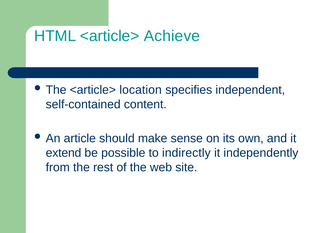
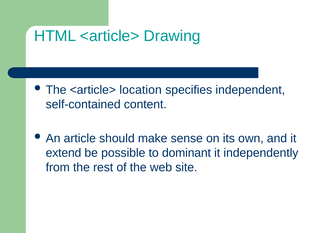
Achieve: Achieve -> Drawing (172, 36)
indirectly: indirectly -> dominant (186, 152)
